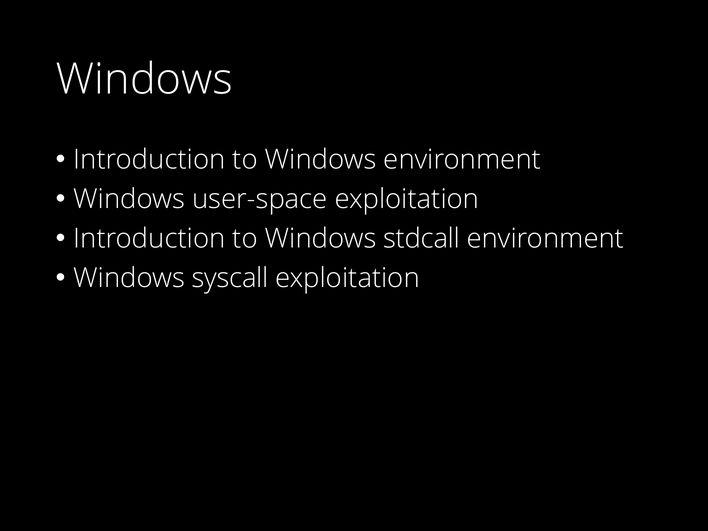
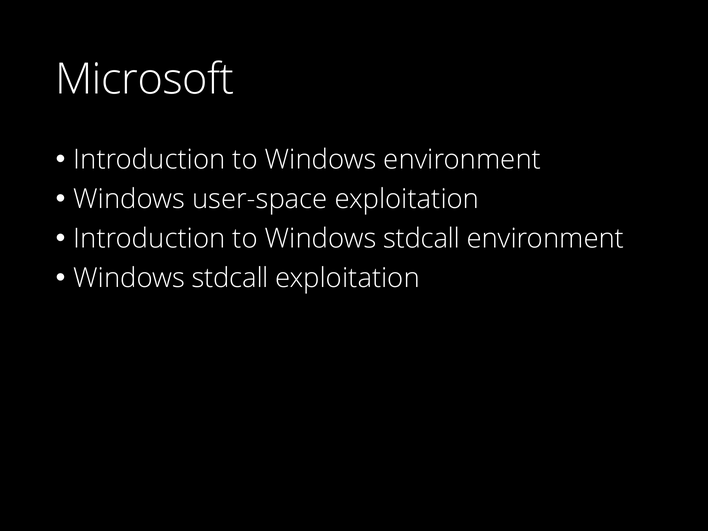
Windows: Windows -> Microsoft (145, 79)
syscall: syscall -> stdcall (230, 278)
